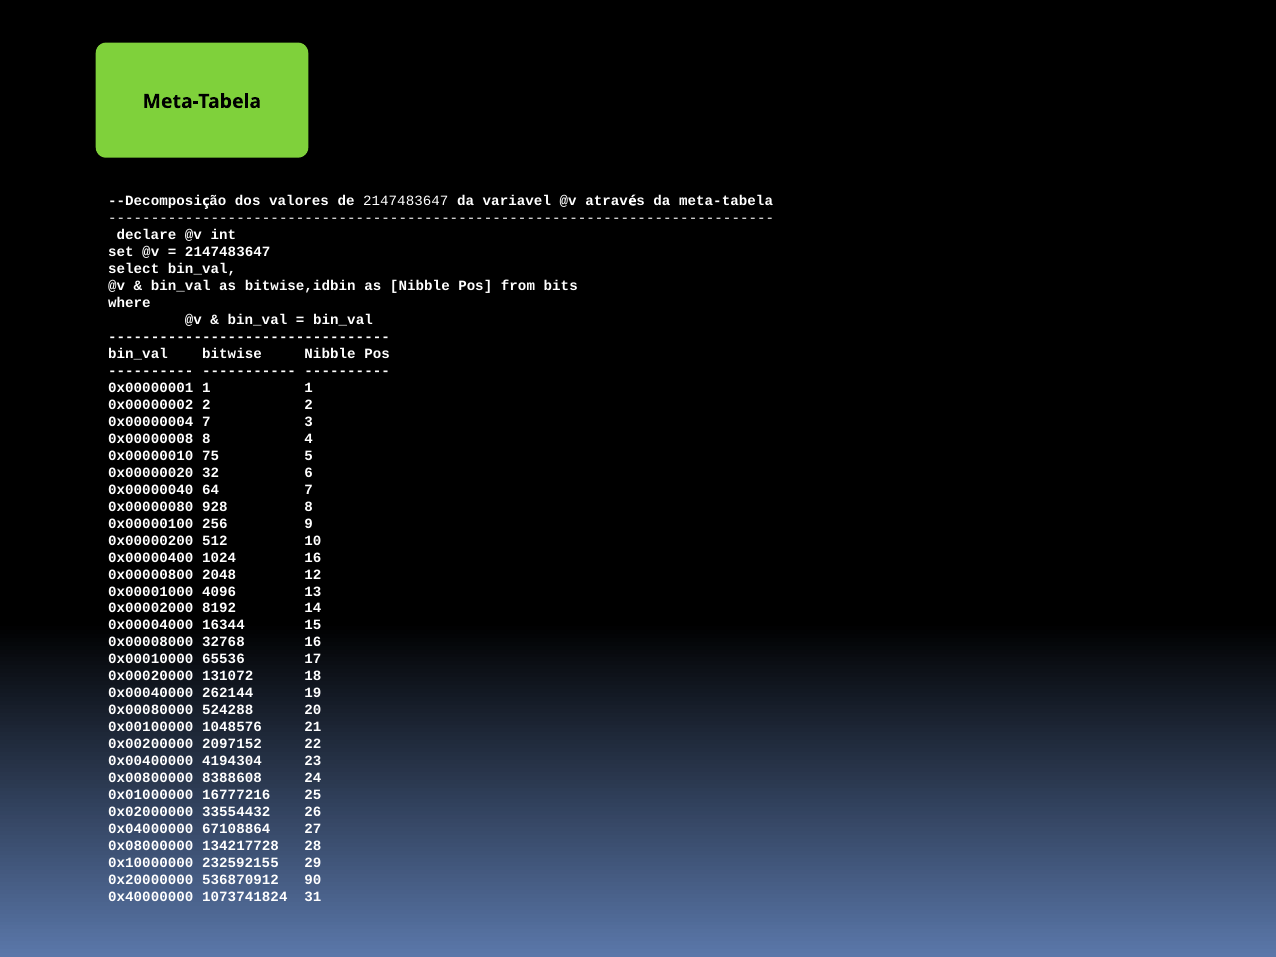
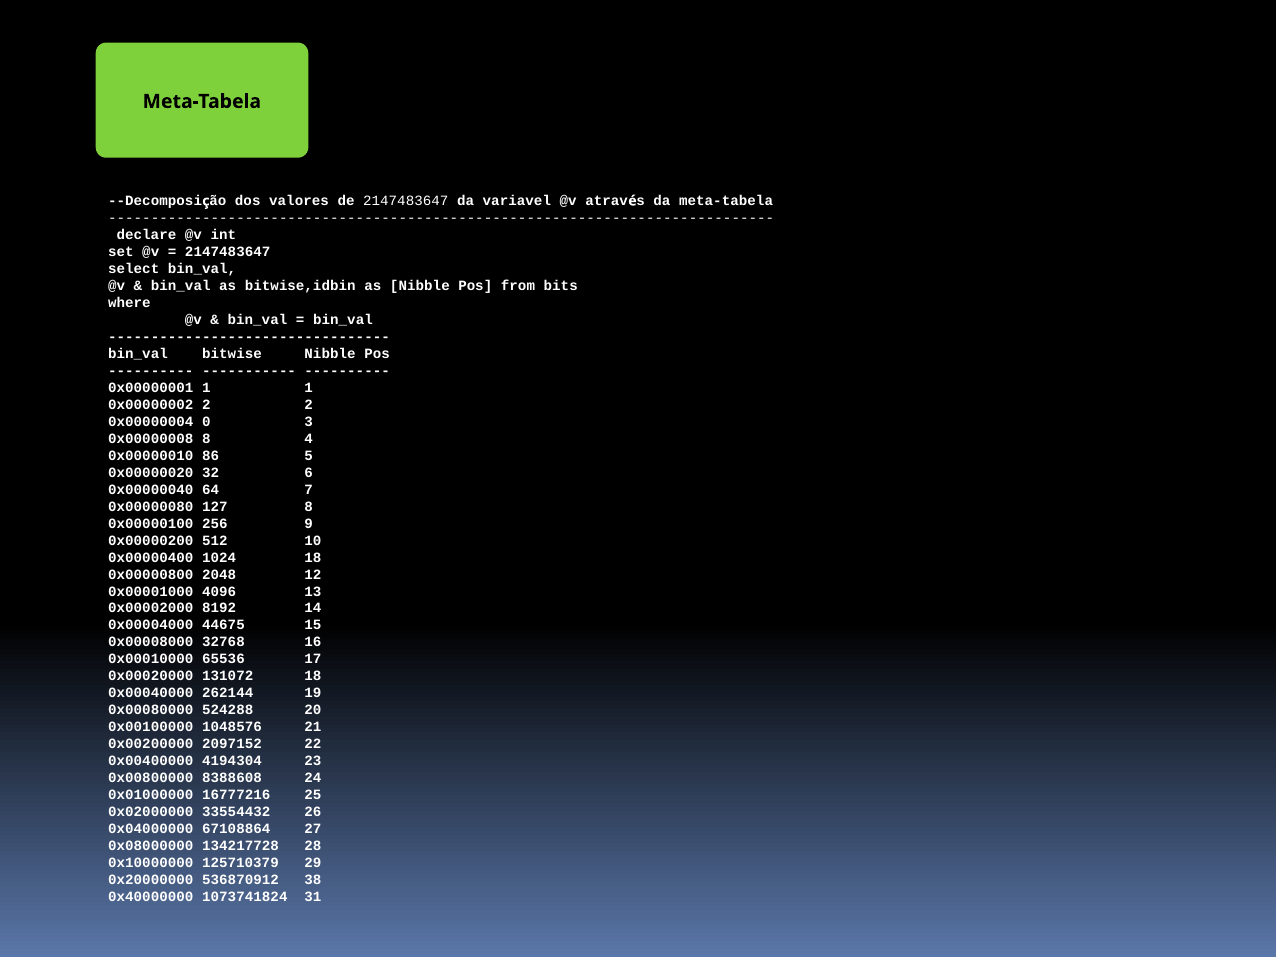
0x00000004 7: 7 -> 0 (206, 422)
75: 75 -> 86 (211, 455)
928: 928 -> 127 (215, 506)
1024 16: 16 -> 18 (313, 557)
16344: 16344 -> 44675 (223, 625)
232592155: 232592155 -> 125710379 (240, 863)
90: 90 -> 38 (313, 880)
